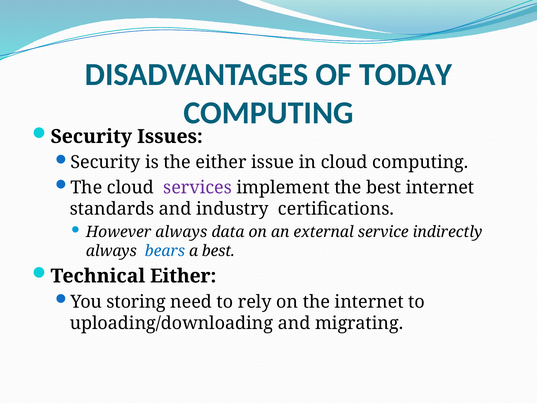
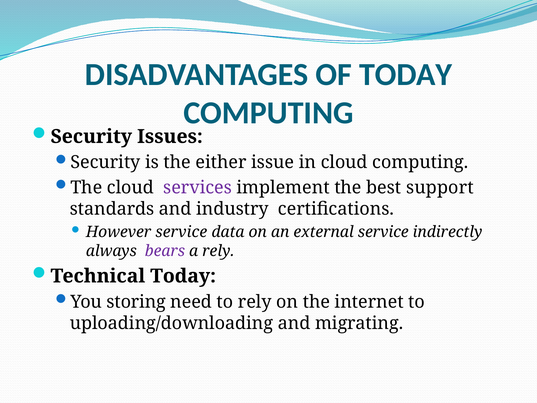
best internet: internet -> support (440, 187)
However always: always -> service (181, 232)
bears colour: blue -> purple (165, 251)
a best: best -> rely (218, 251)
Technical Either: Either -> Today (183, 276)
